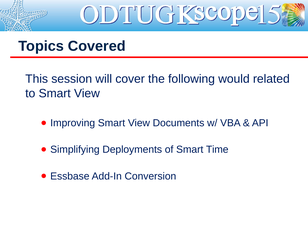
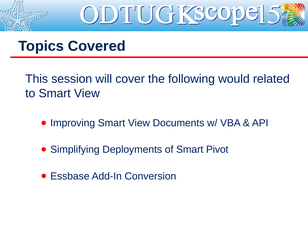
Time: Time -> Pivot (217, 150)
